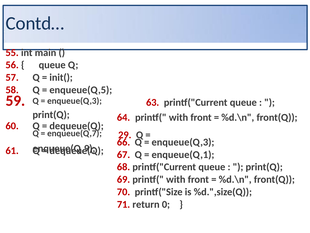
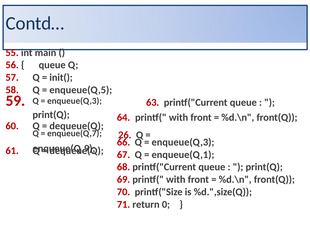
29: 29 -> 26 (125, 135)
